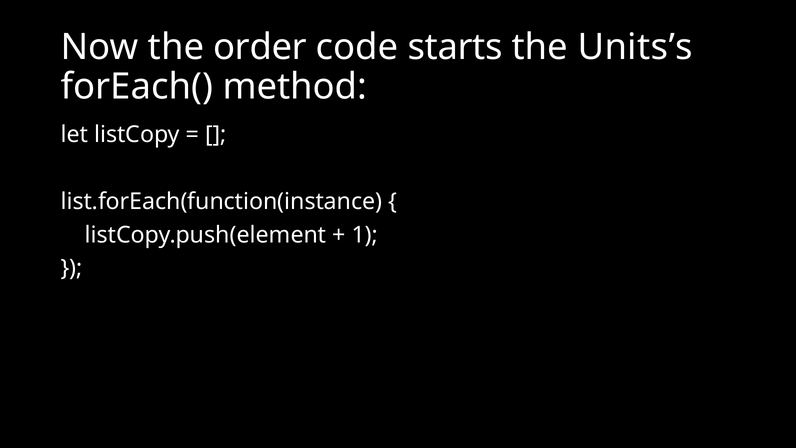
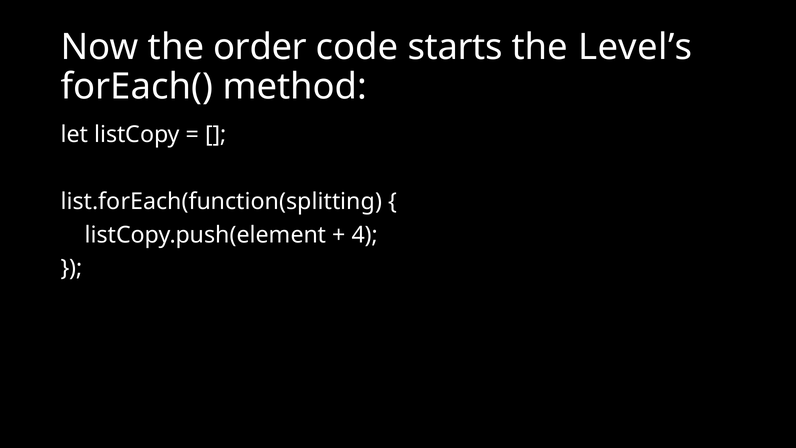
Units’s: Units’s -> Level’s (635, 47)
list.forEach(function(instance: list.forEach(function(instance -> list.forEach(function(splitting (221, 201)
1: 1 -> 4 (365, 235)
